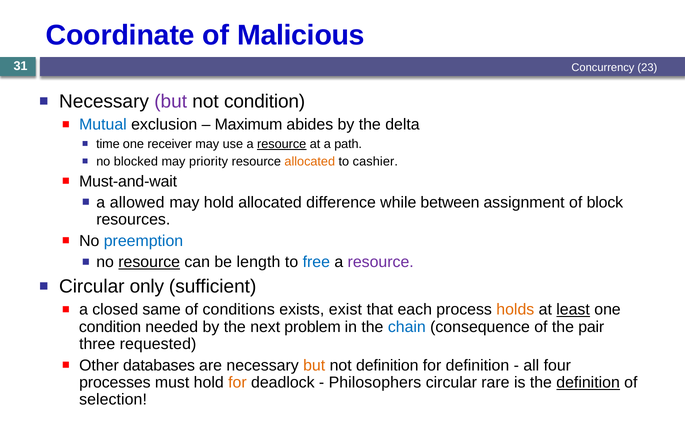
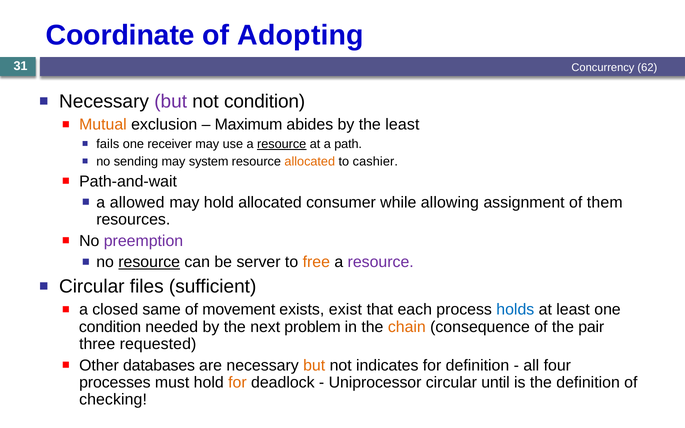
Malicious: Malicious -> Adopting (301, 35)
23: 23 -> 62 (647, 67)
Mutual colour: blue -> orange (103, 125)
the delta: delta -> least (402, 125)
time: time -> fails (108, 144)
blocked: blocked -> sending (136, 162)
priority: priority -> system (209, 162)
Must-and-wait: Must-and-wait -> Path-and-wait (128, 181)
difference: difference -> consumer (341, 202)
between: between -> allowing (450, 202)
block: block -> them (605, 202)
preemption colour: blue -> purple (143, 241)
length: length -> server (259, 262)
free colour: blue -> orange (316, 262)
only: only -> files (147, 287)
conditions: conditions -> movement (239, 310)
holds colour: orange -> blue (515, 310)
least underline: present -> none (573, 310)
chain colour: blue -> orange (407, 327)
not definition: definition -> indicates (387, 365)
Philosophers: Philosophers -> Uniprocessor (375, 383)
rare: rare -> until (496, 383)
definition underline: present -> none (588, 383)
selection: selection -> checking (113, 400)
